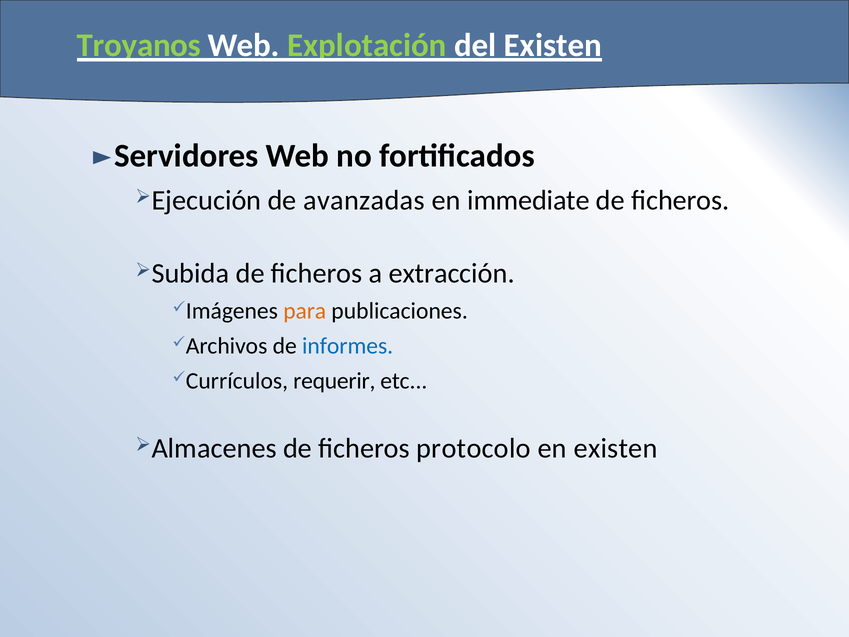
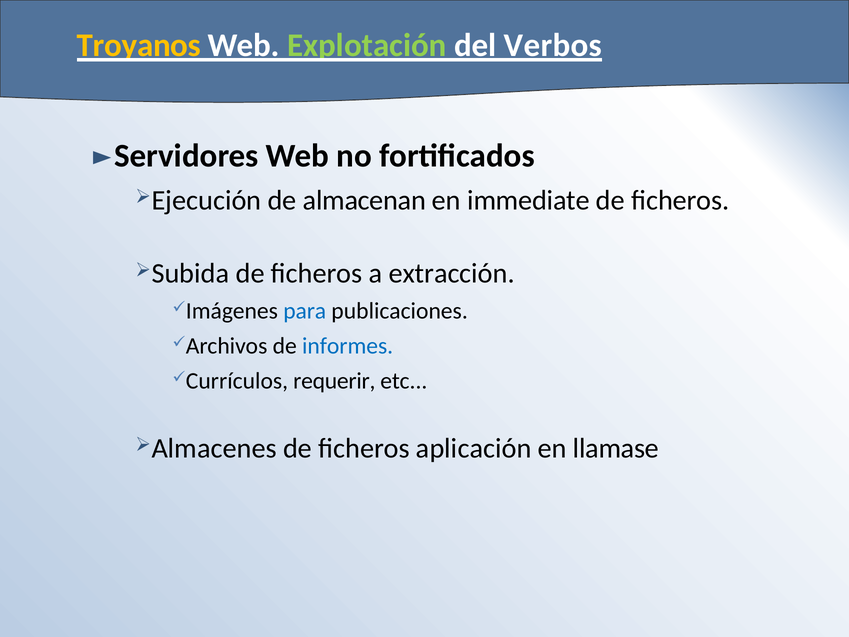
Troyanos colour: light green -> yellow (139, 45)
del Existen: Existen -> Verbos (553, 45)
avanzadas: avanzadas -> almacenan (364, 200)
para colour: orange -> blue (305, 311)
protocolo: protocolo -> aplicación (474, 448)
en existen: existen -> llamase (616, 448)
